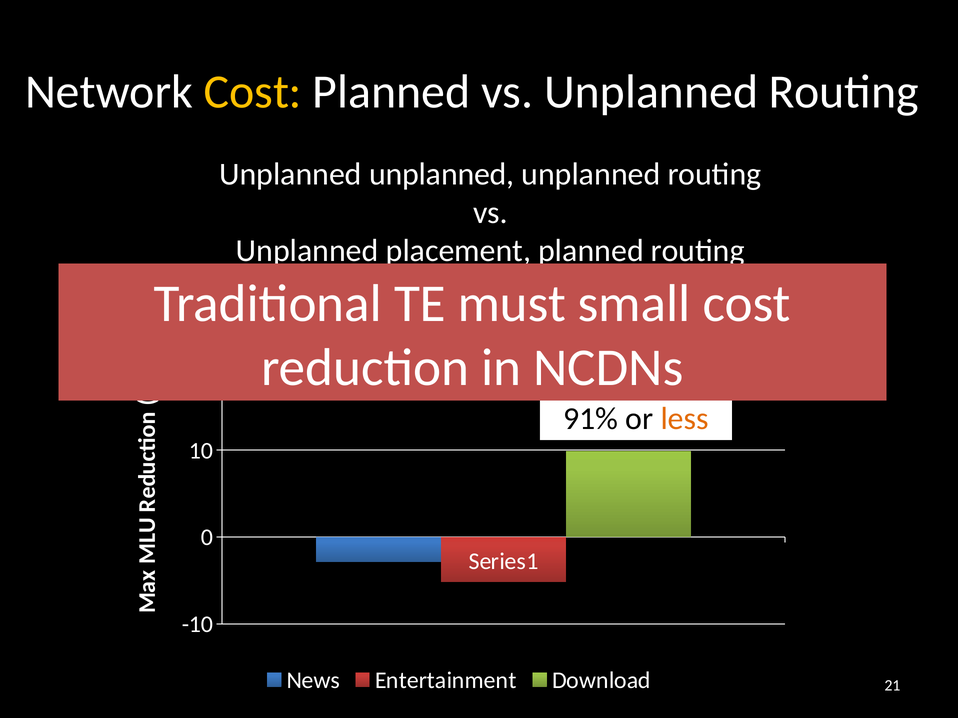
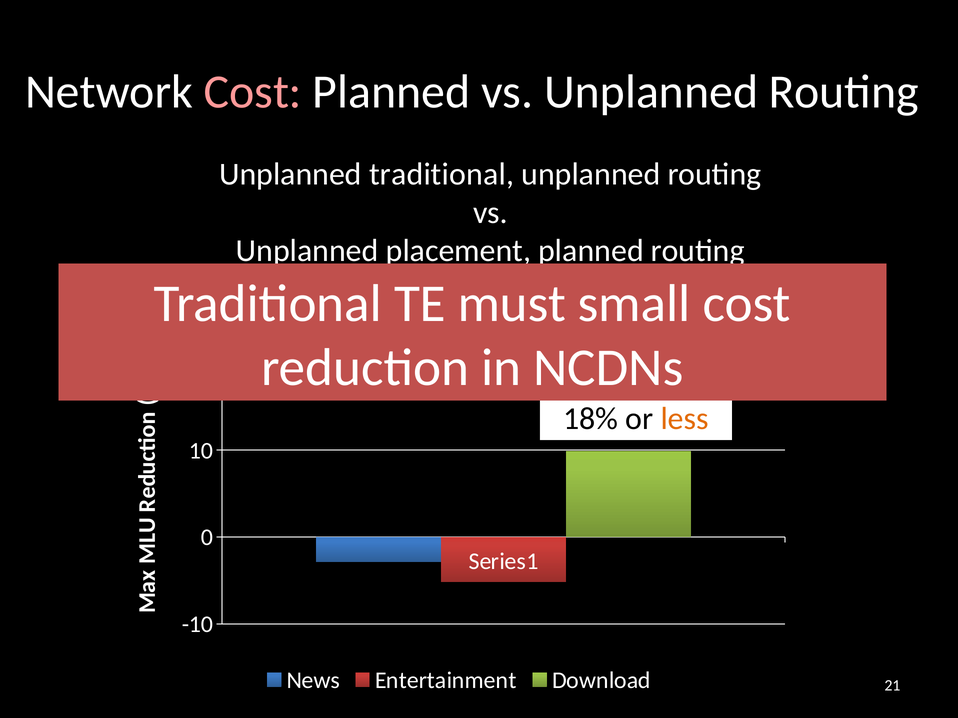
Cost colour: yellow -> pink (253, 92)
unplanned: unplanned -> traditional (442, 174)
91%: 91% -> 18% (591, 419)
